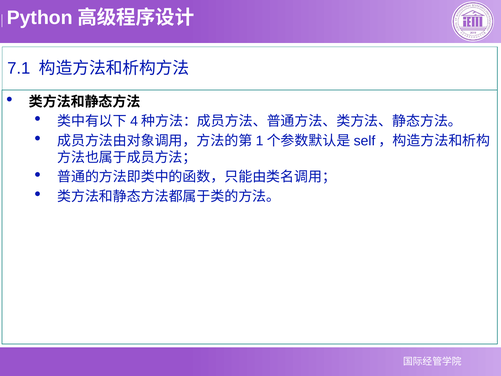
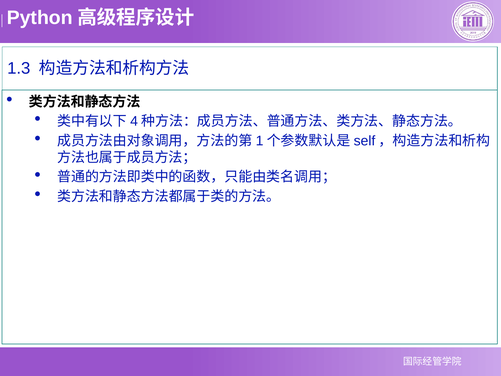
7.1: 7.1 -> 1.3 (19, 68)
